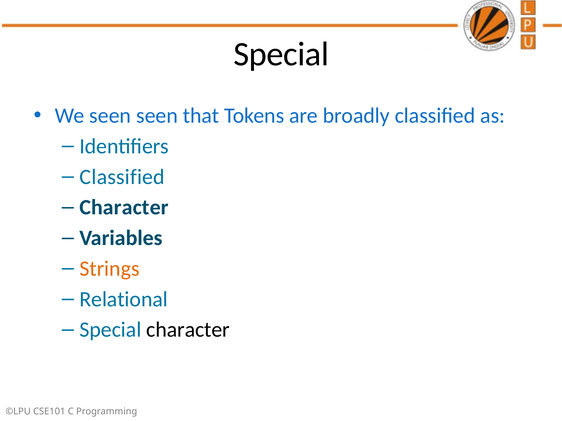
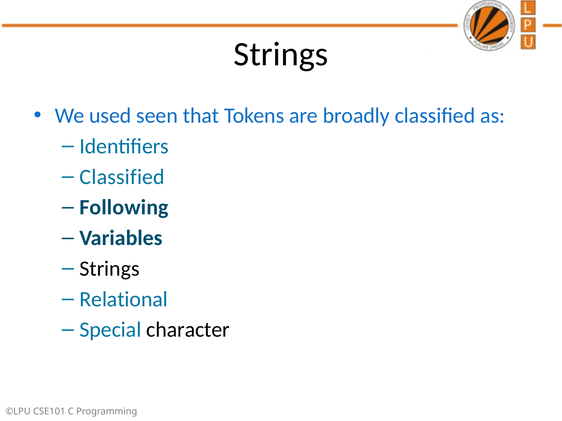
Special: Special -> Strings (281, 54)
We seen: seen -> used (110, 116)
Character: Character -> Following (124, 208)
Strings colour: orange -> black (109, 269)
